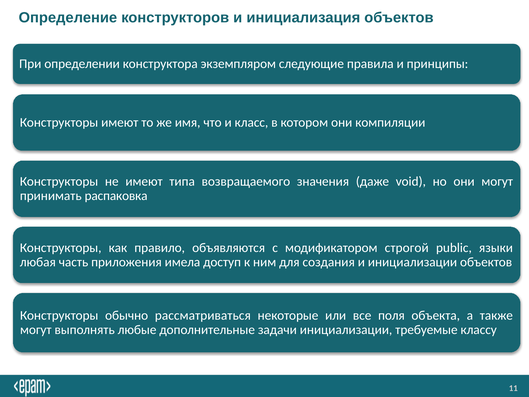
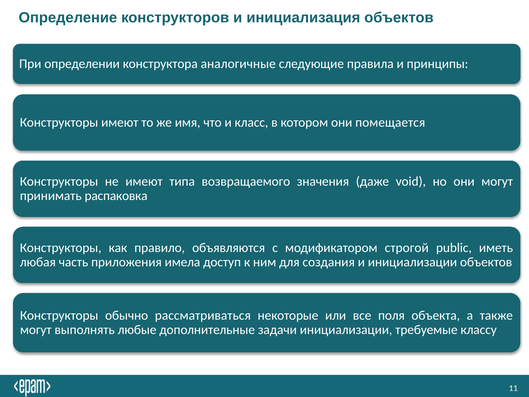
экземпляром: экземпляром -> аналогичные (238, 64)
компиляции: компиляции -> помещается (390, 122)
языки: языки -> иметь (496, 248)
